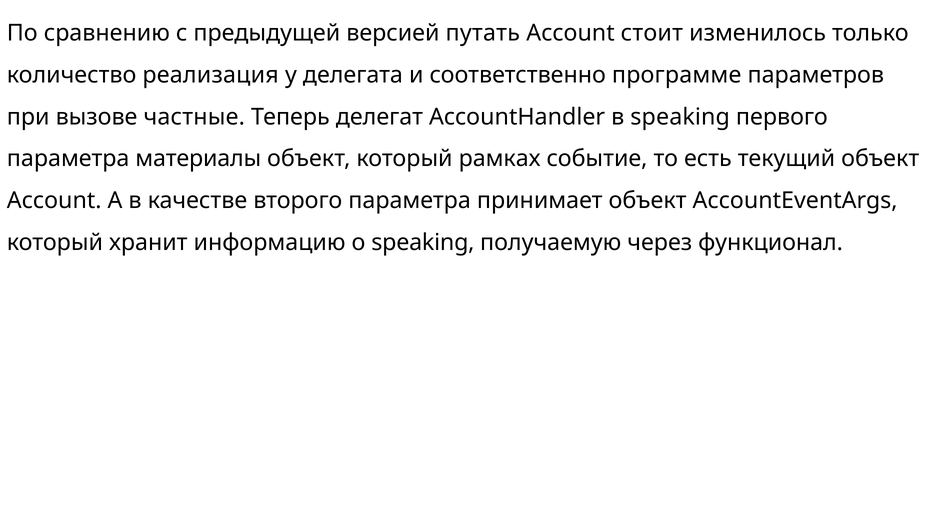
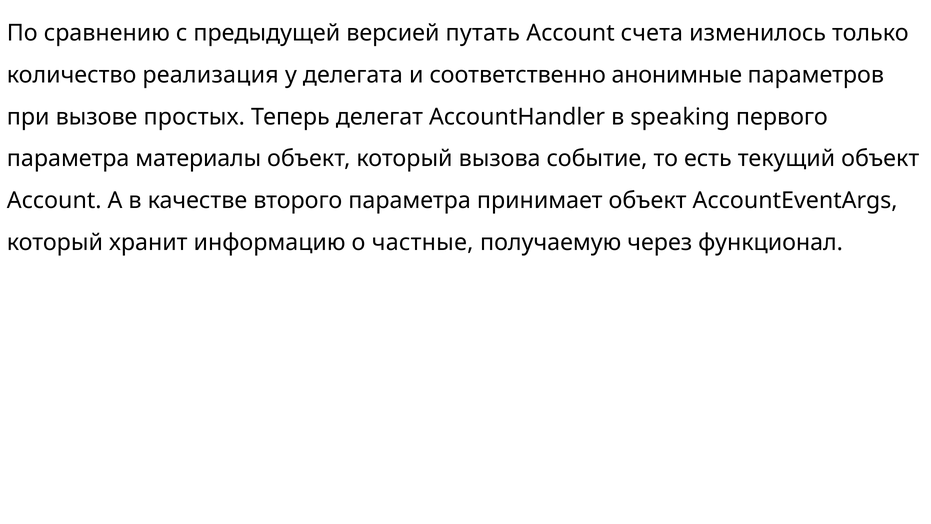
стоит: стоит -> счета (652, 33)
программе: программе -> анонимные (677, 75)
частные: частные -> простых (194, 117)
рамках: рамках -> вызова (500, 159)
о speaking: speaking -> частные (423, 242)
